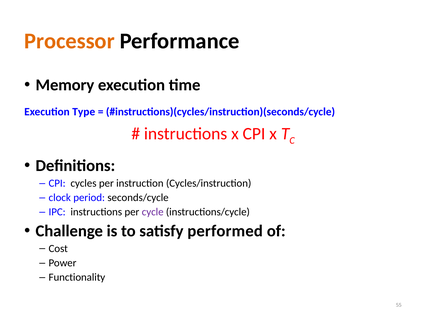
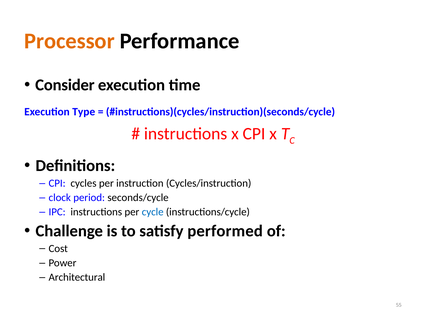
Memory: Memory -> Consider (65, 85)
cycle colour: purple -> blue (153, 212)
Functionality: Functionality -> Architectural (77, 277)
